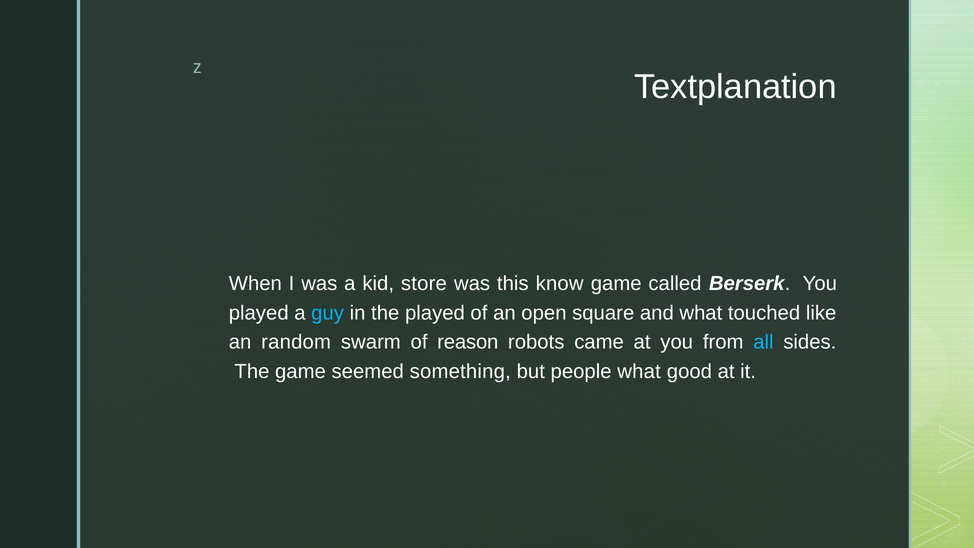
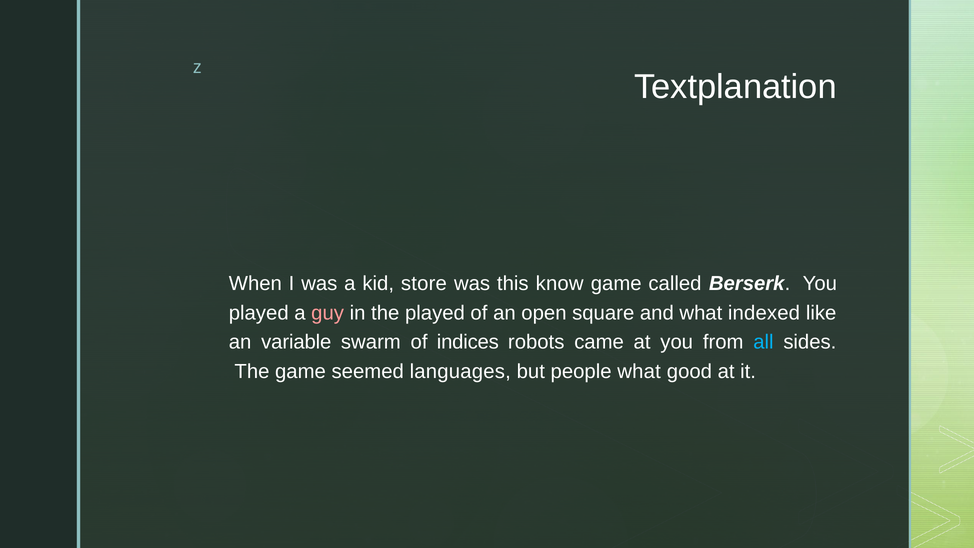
guy colour: light blue -> pink (328, 313)
touched: touched -> indexed (764, 313)
random: random -> variable (296, 342)
reason: reason -> indices (468, 342)
something: something -> languages (460, 371)
